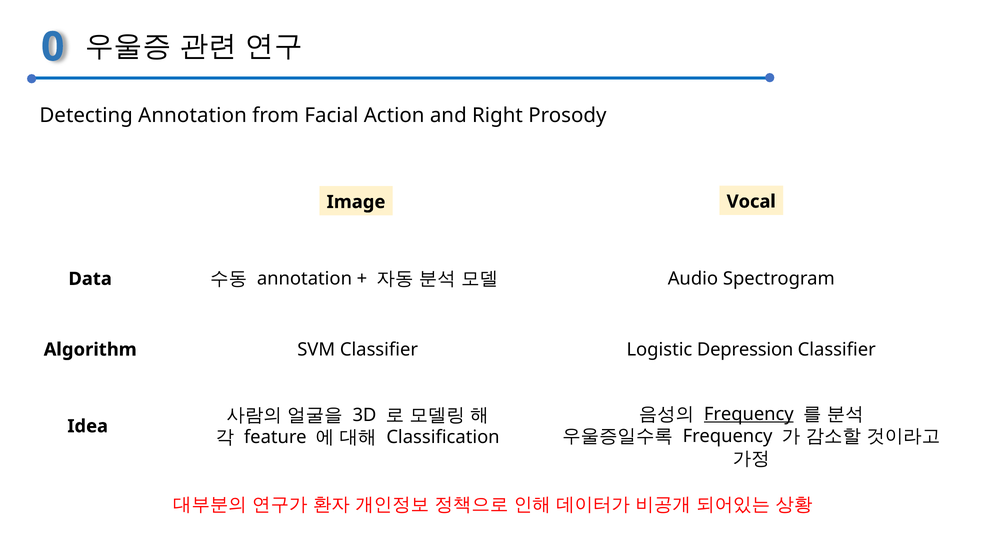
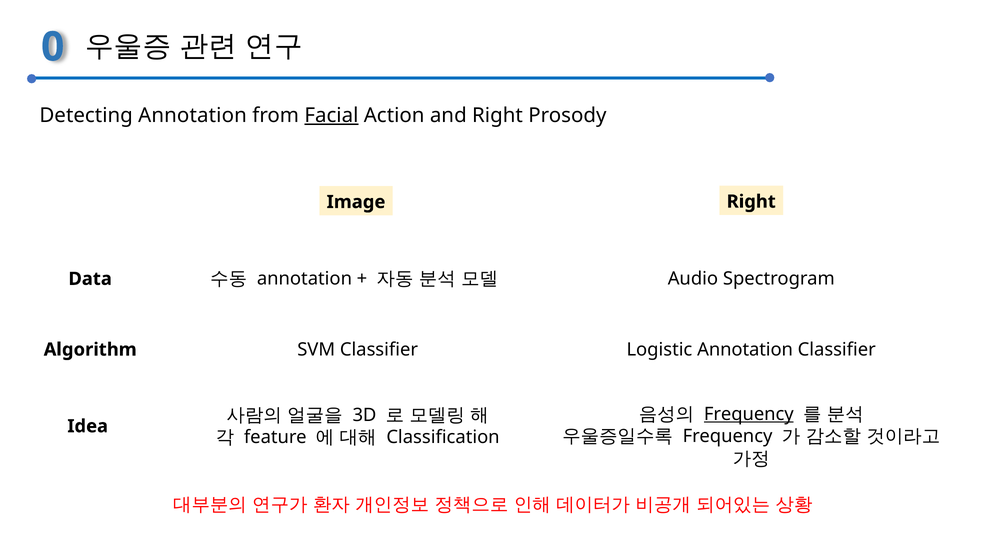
Facial underline: none -> present (331, 115)
Image Vocal: Vocal -> Right (751, 202)
Logistic Depression: Depression -> Annotation (745, 350)
